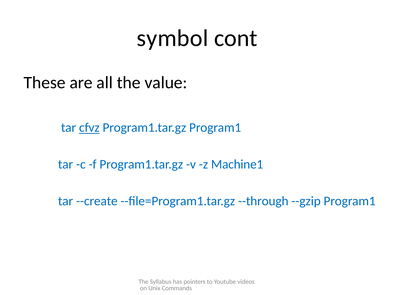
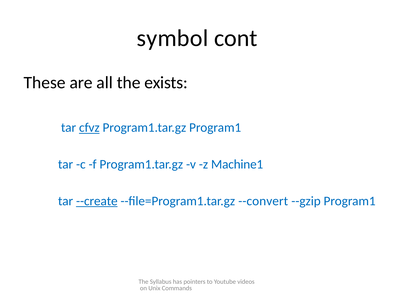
value: value -> exists (166, 83)
--create underline: none -> present (97, 201)
--through: --through -> --convert (263, 201)
